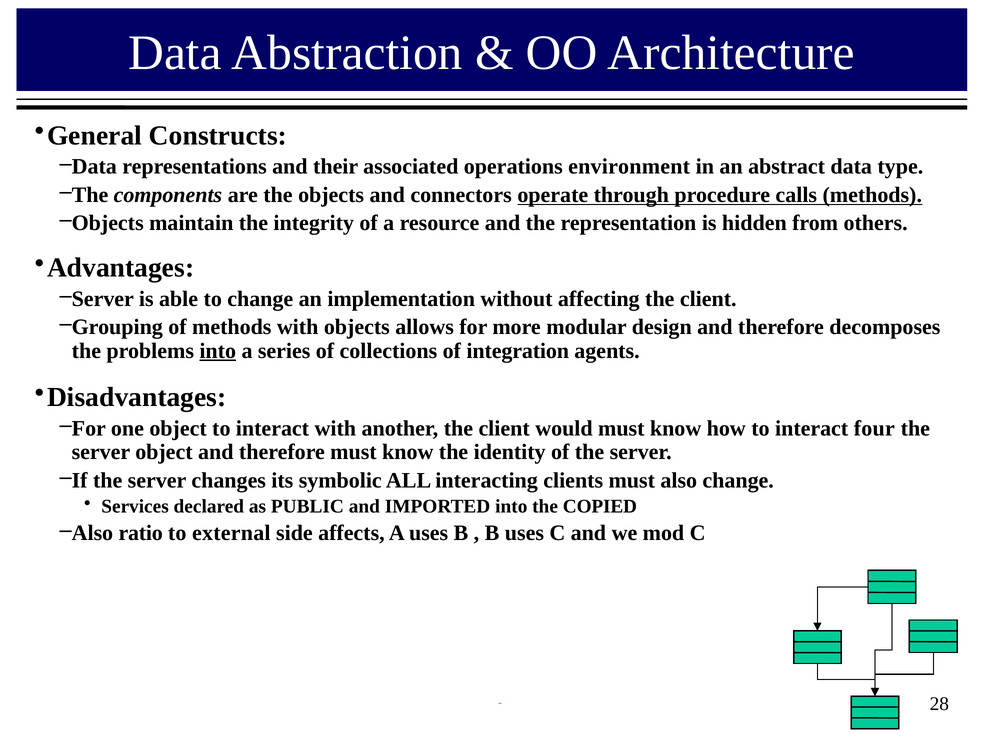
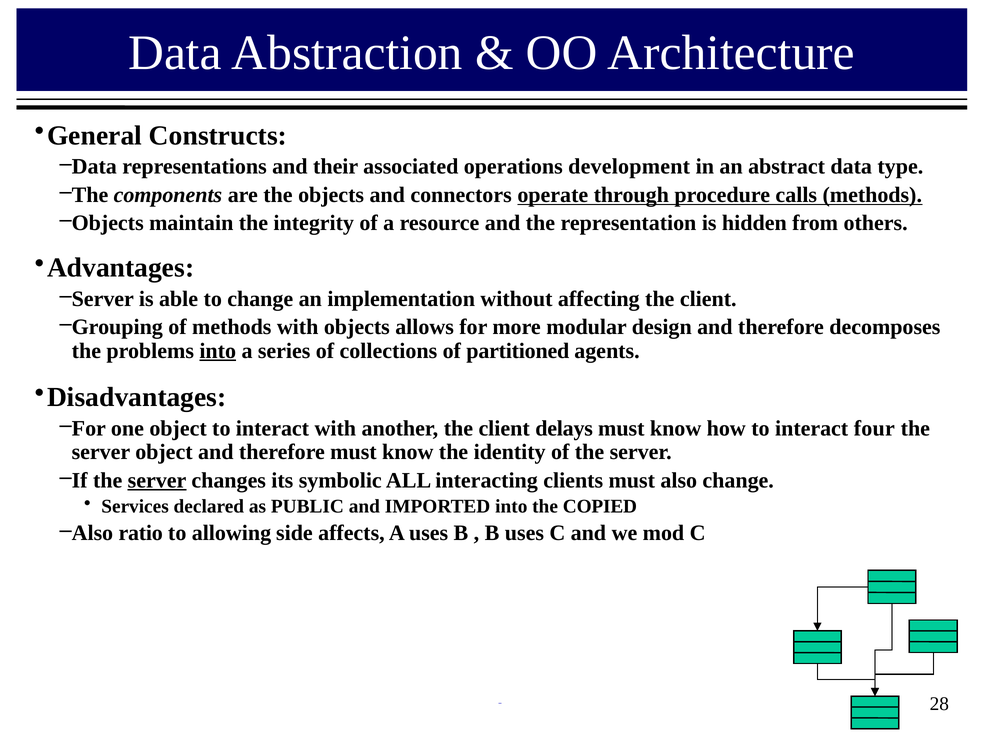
environment: environment -> development (629, 167)
integration: integration -> partitioned (518, 351)
would: would -> delays (564, 428)
server underline: none -> present (157, 480)
external: external -> allowing (231, 533)
